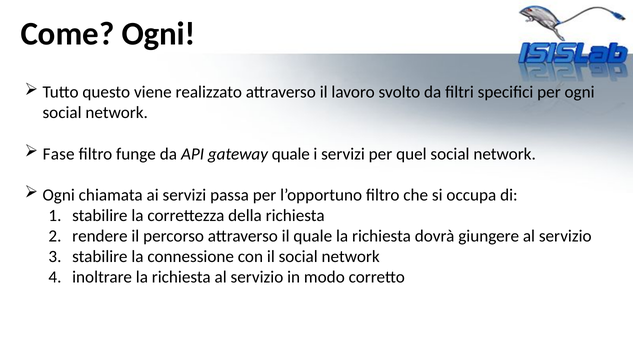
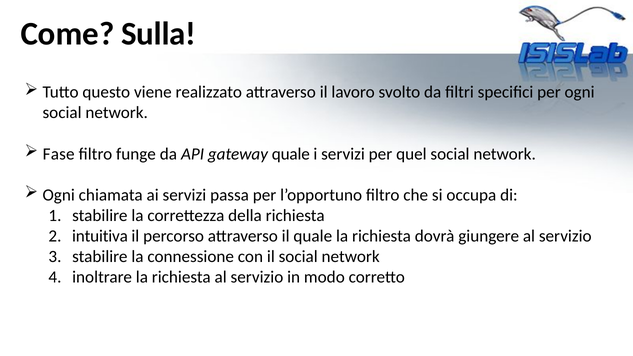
Come Ogni: Ogni -> Sulla (159, 34)
rendere: rendere -> intuitiva (100, 236)
